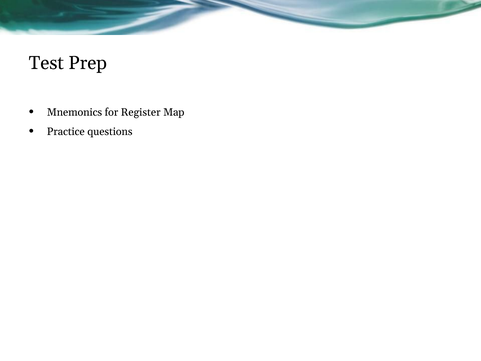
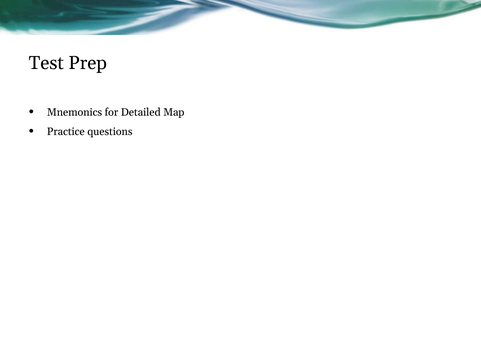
Register: Register -> Detailed (141, 112)
